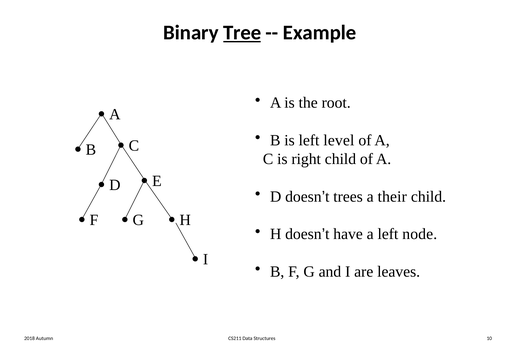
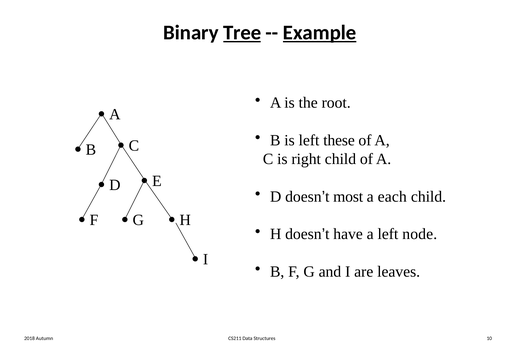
Example underline: none -> present (320, 33)
level: level -> these (339, 140)
trees: trees -> most (348, 196)
their: their -> each (392, 196)
